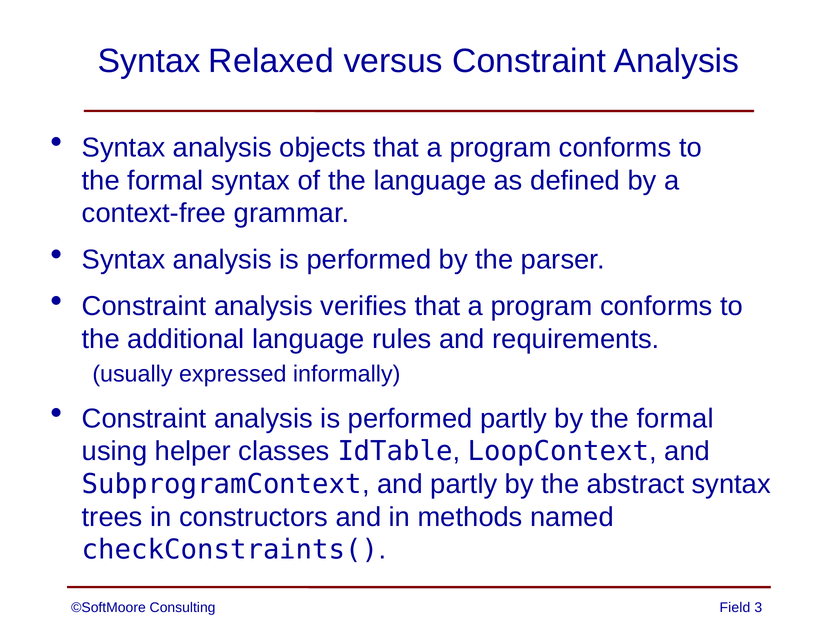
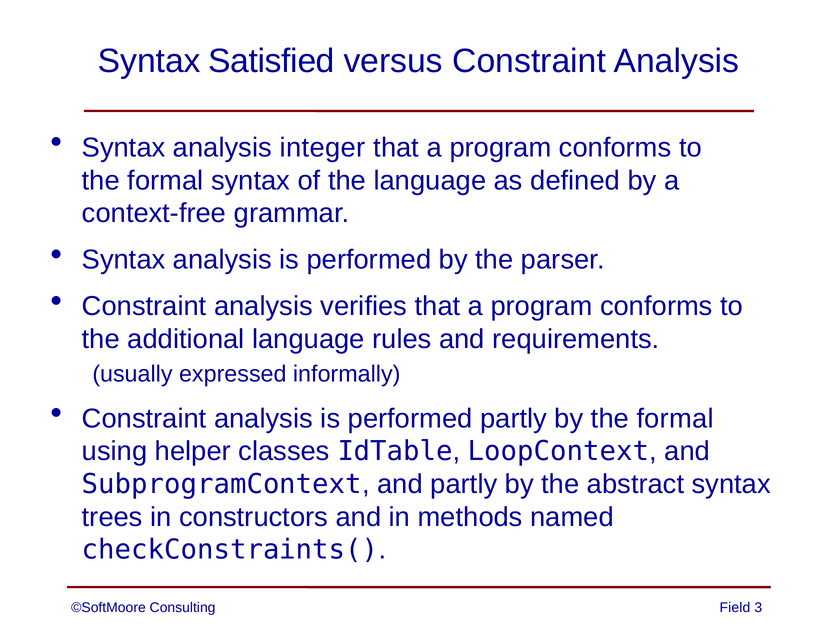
Relaxed: Relaxed -> Satisfied (271, 61)
objects: objects -> integer (323, 148)
